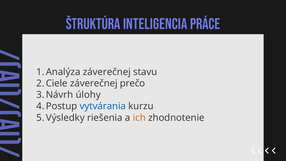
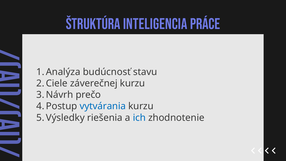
záverečnej: záverečnej -> budúcnosť (107, 72)
záverečnej prečo: prečo -> kurzu (132, 83)
úlohy: úlohy -> prečo (88, 95)
ich colour: orange -> blue (139, 118)
